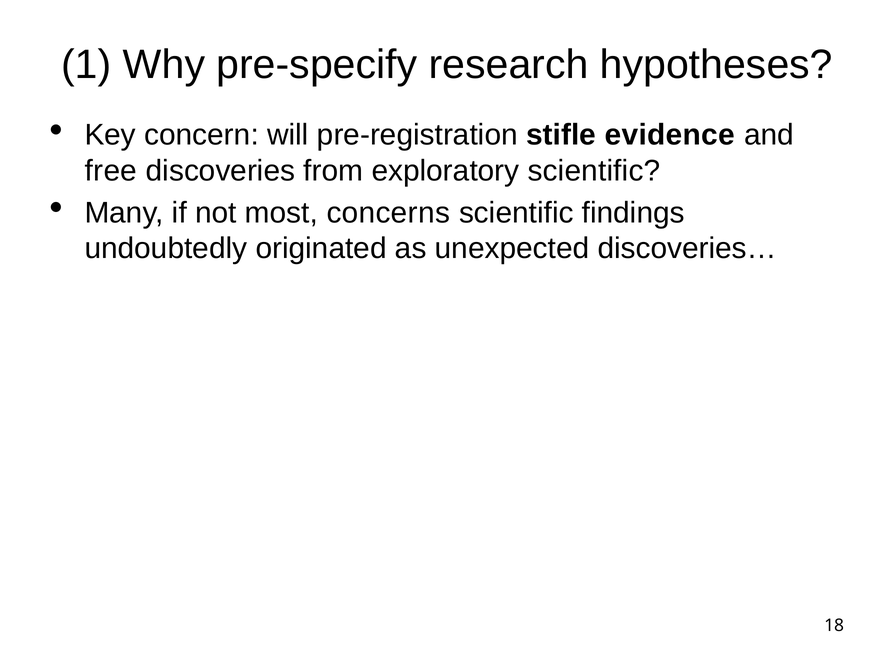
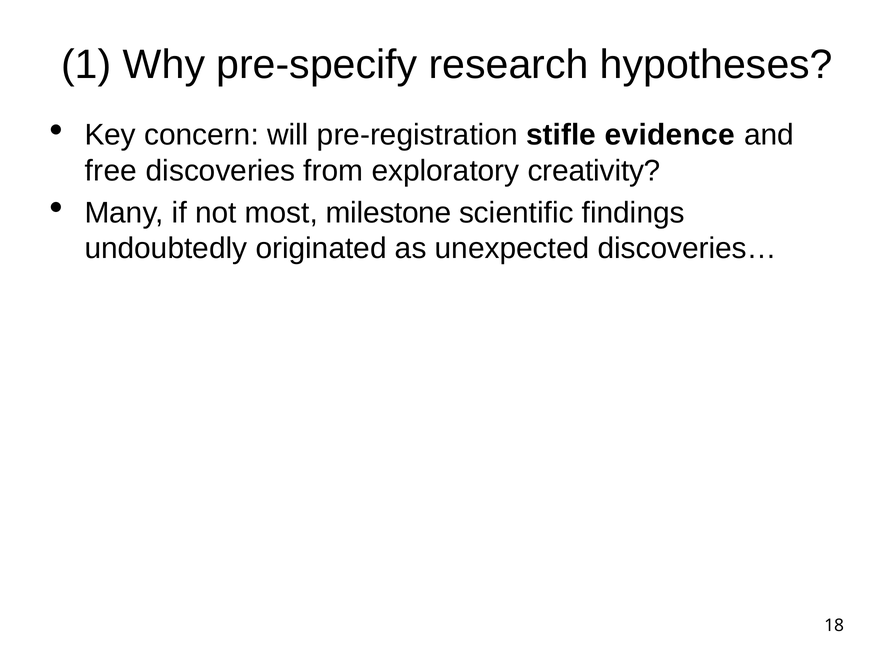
exploratory scientific: scientific -> creativity (594, 171)
concerns: concerns -> milestone (389, 213)
